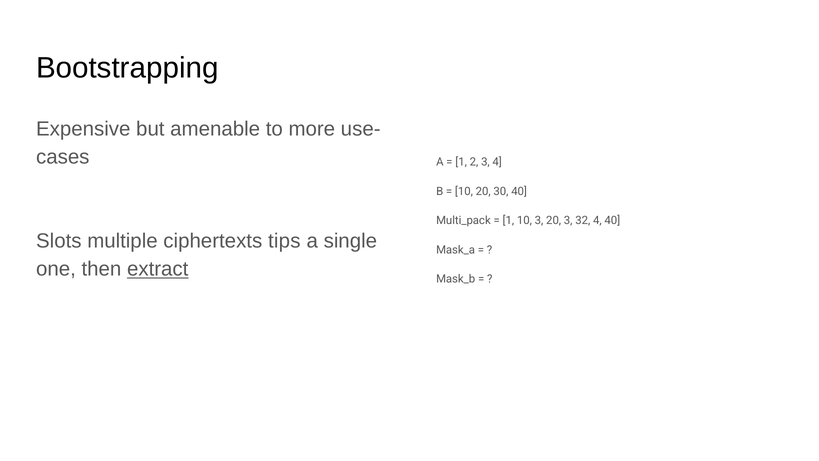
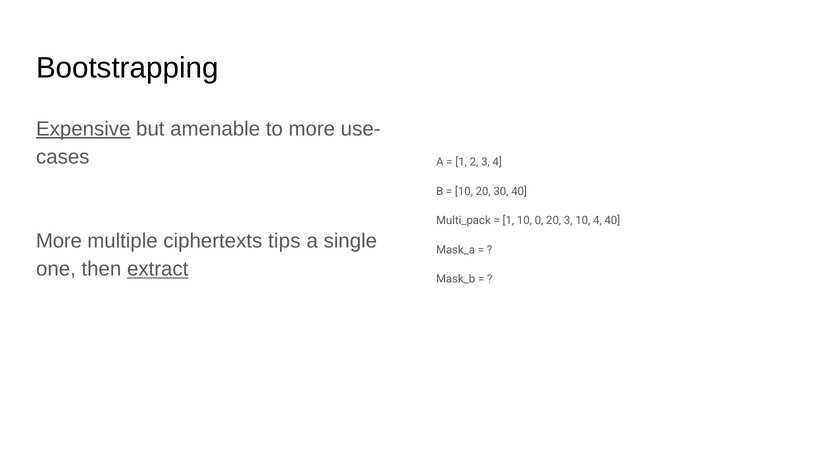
Expensive underline: none -> present (83, 129)
10 3: 3 -> 0 (539, 220)
3 32: 32 -> 10 (583, 220)
Slots: Slots -> More (59, 241)
